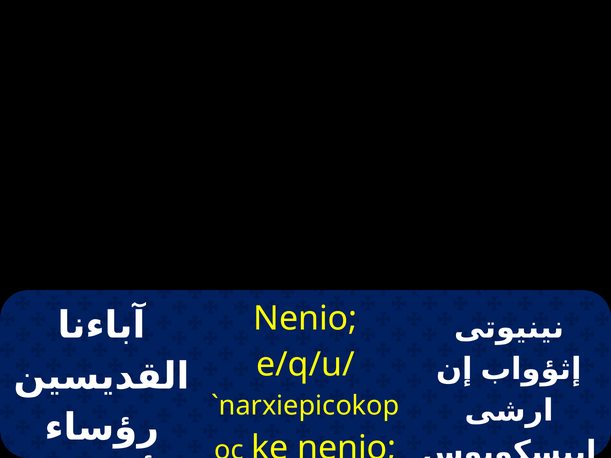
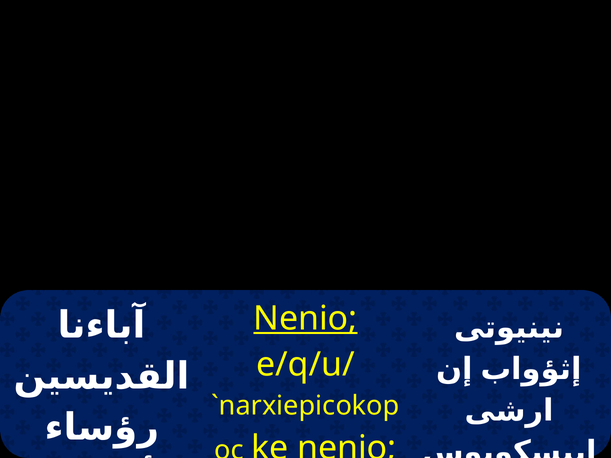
Nenio underline: none -> present (305, 319)
